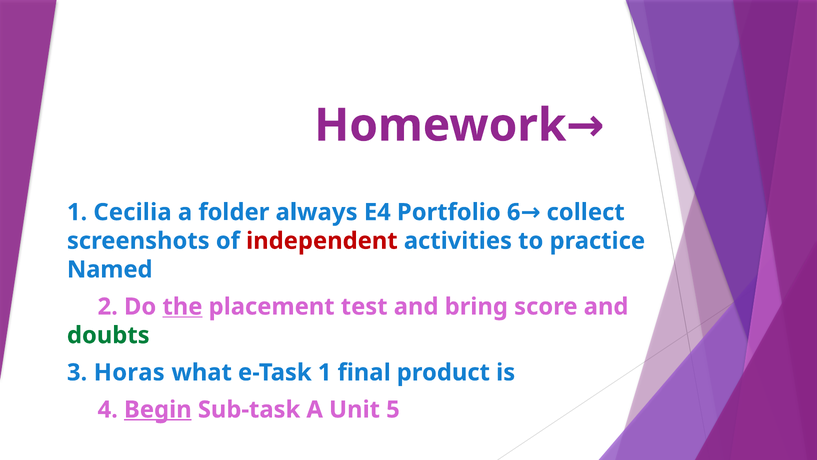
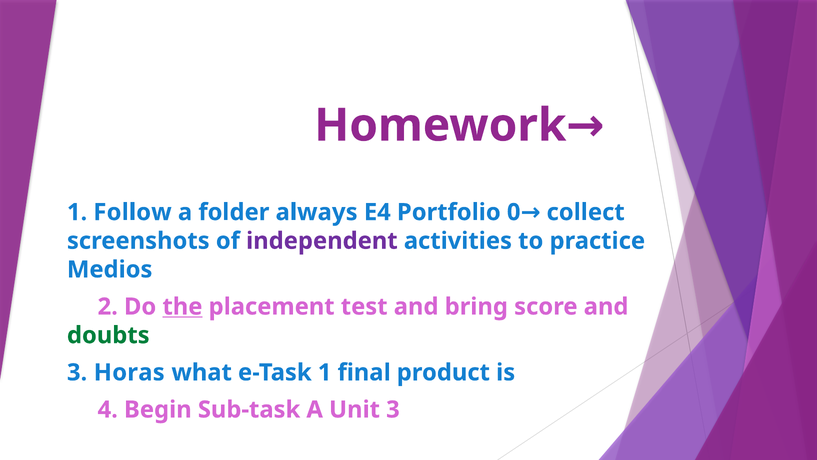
Cecilia: Cecilia -> Follow (132, 212)
6: 6 -> 0 (514, 212)
independent colour: red -> purple (322, 241)
Named: Named -> Medios (110, 269)
Begin underline: present -> none (158, 409)
Unit 5: 5 -> 3 (393, 409)
